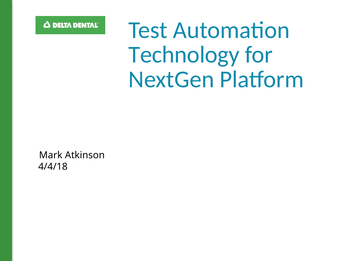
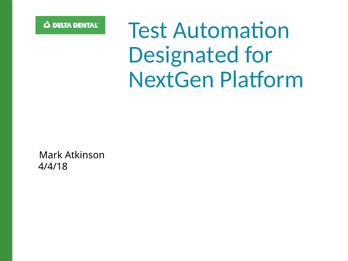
Technology: Technology -> Designated (184, 55)
